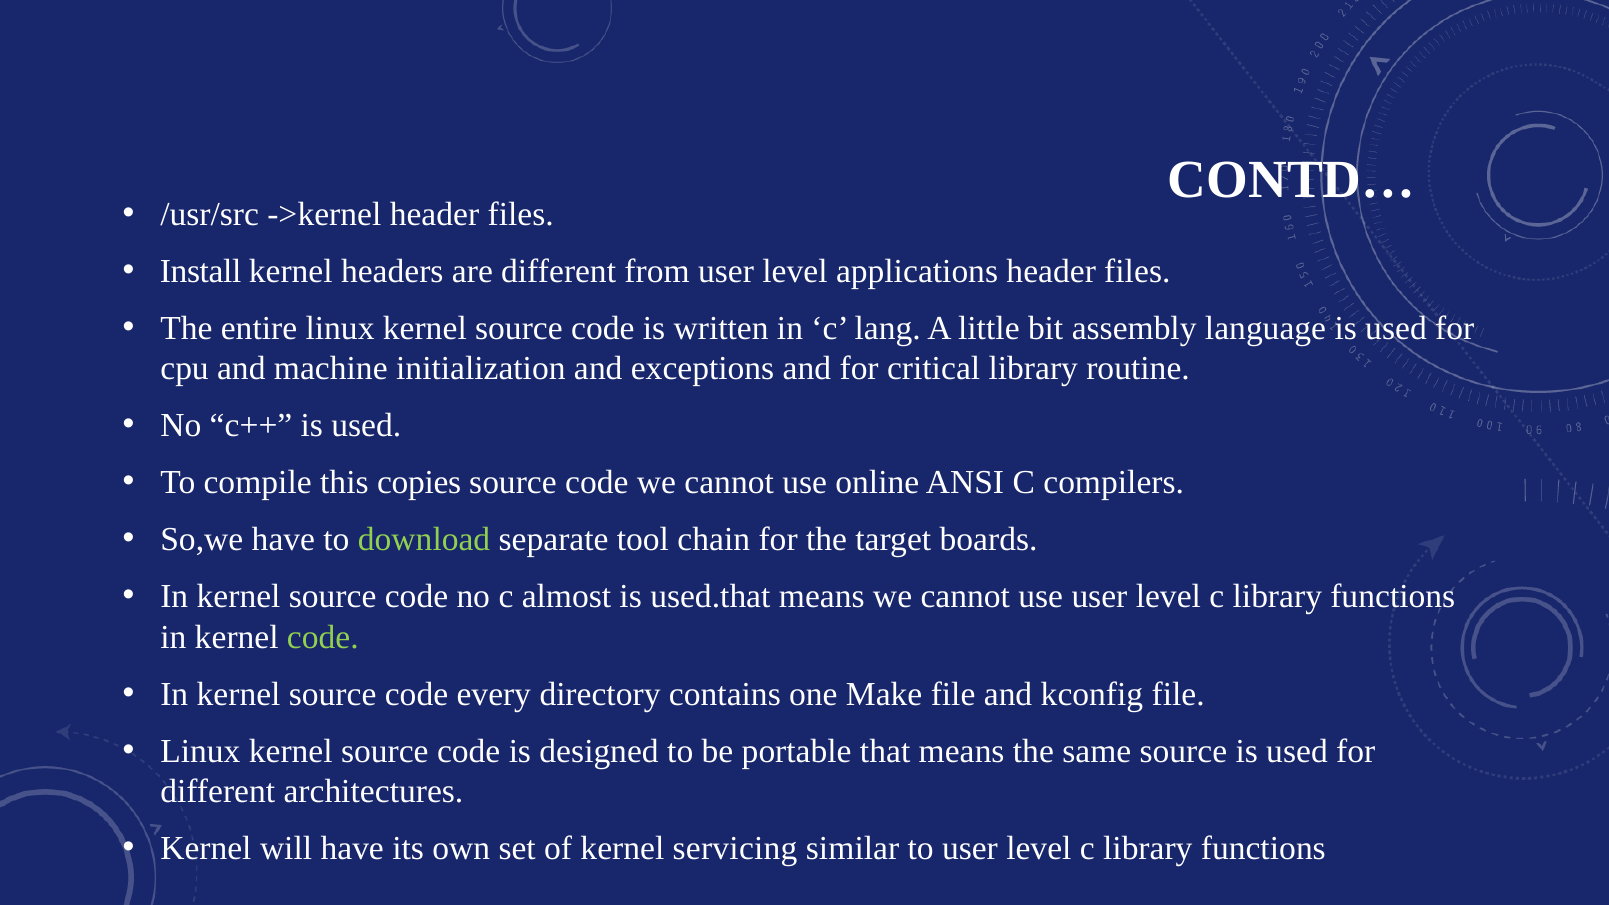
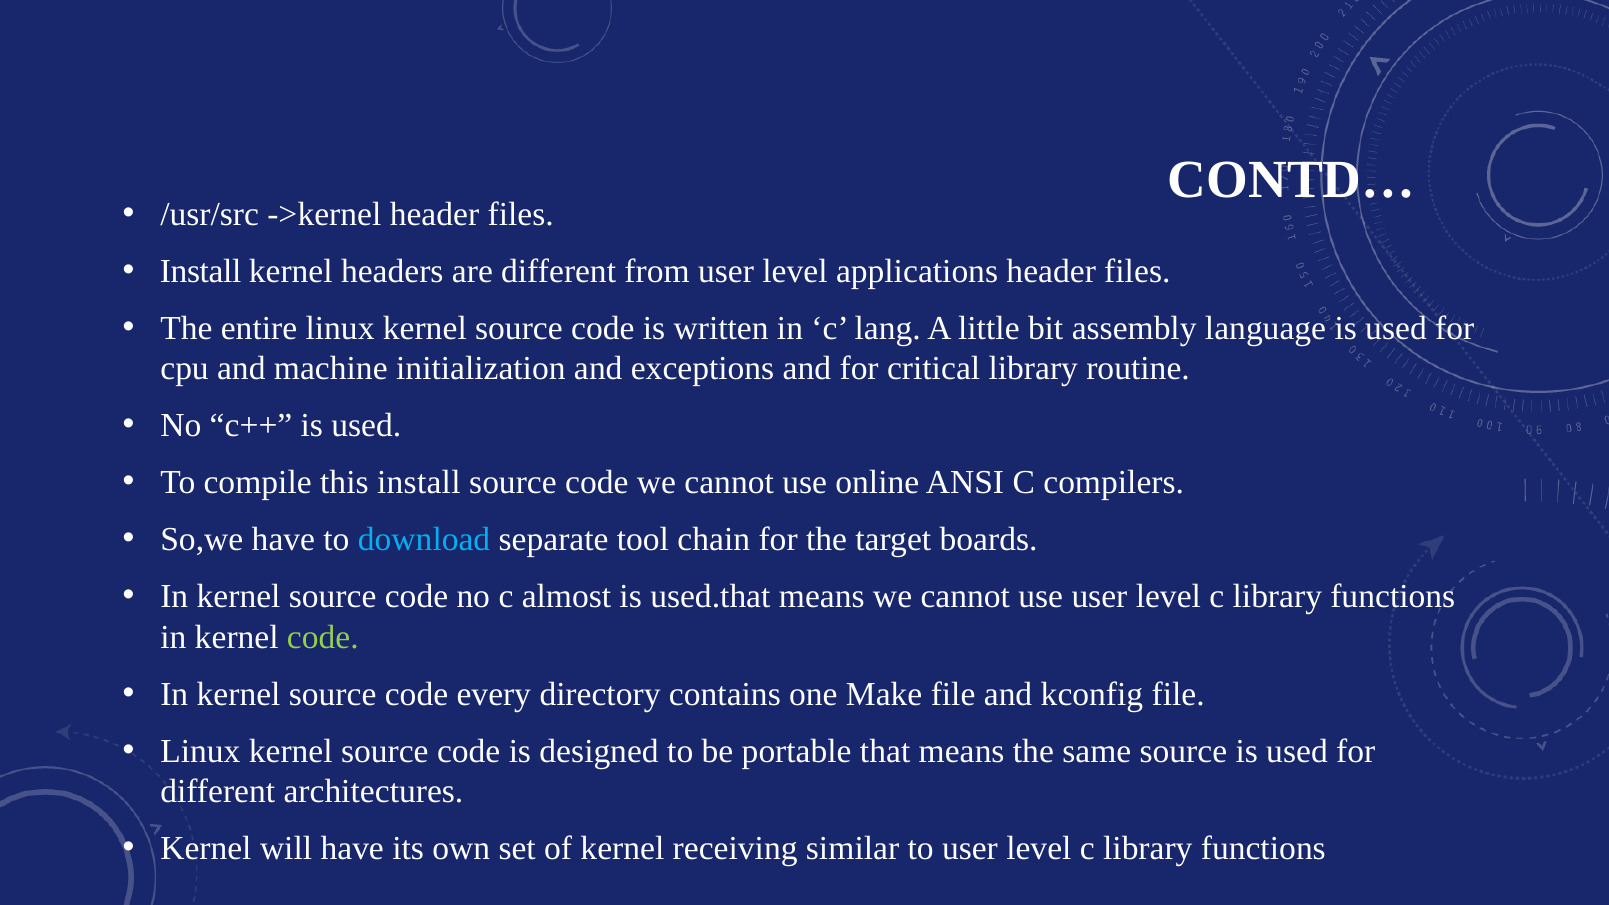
this copies: copies -> install (419, 483)
download colour: light green -> light blue (424, 540)
servicing: servicing -> receiving (735, 848)
